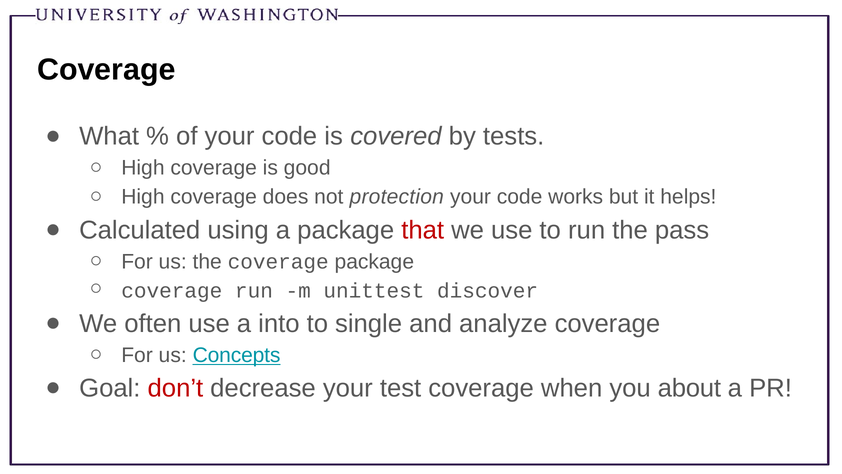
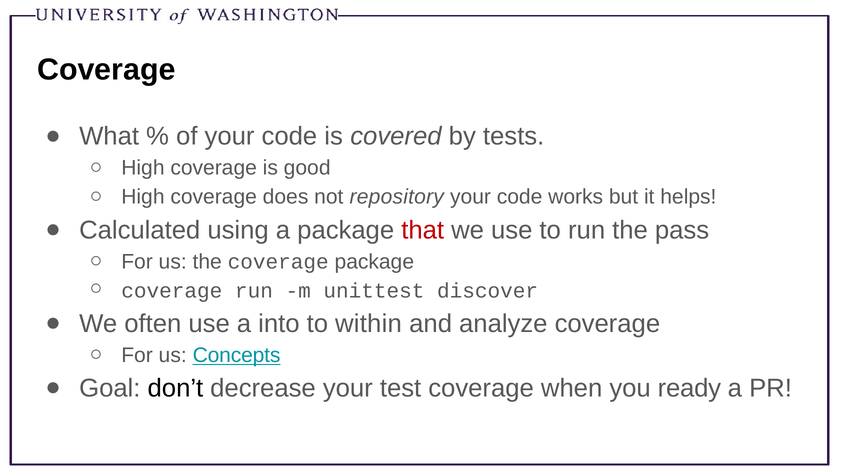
protection: protection -> repository (397, 197)
single: single -> within (368, 323)
don’t colour: red -> black (175, 388)
about: about -> ready (689, 388)
